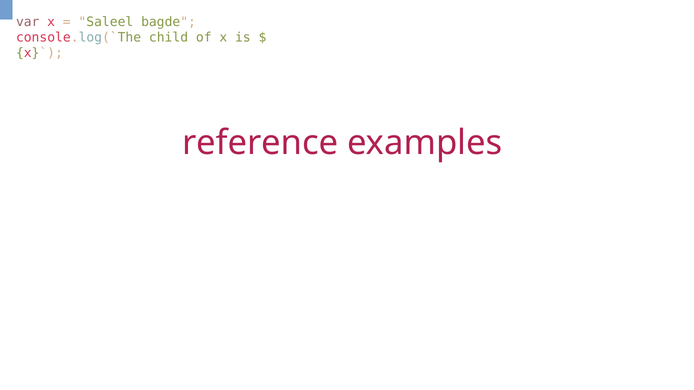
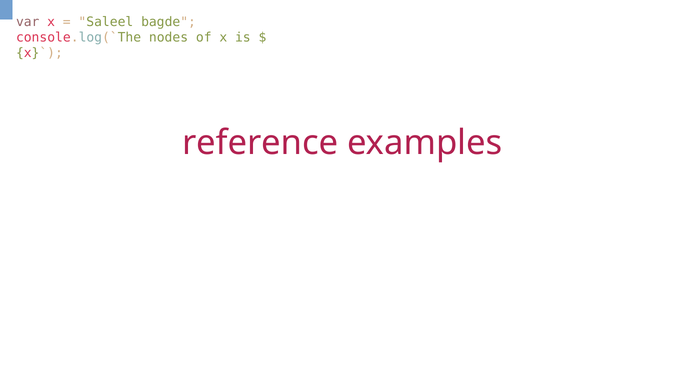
child: child -> nodes (169, 38)
